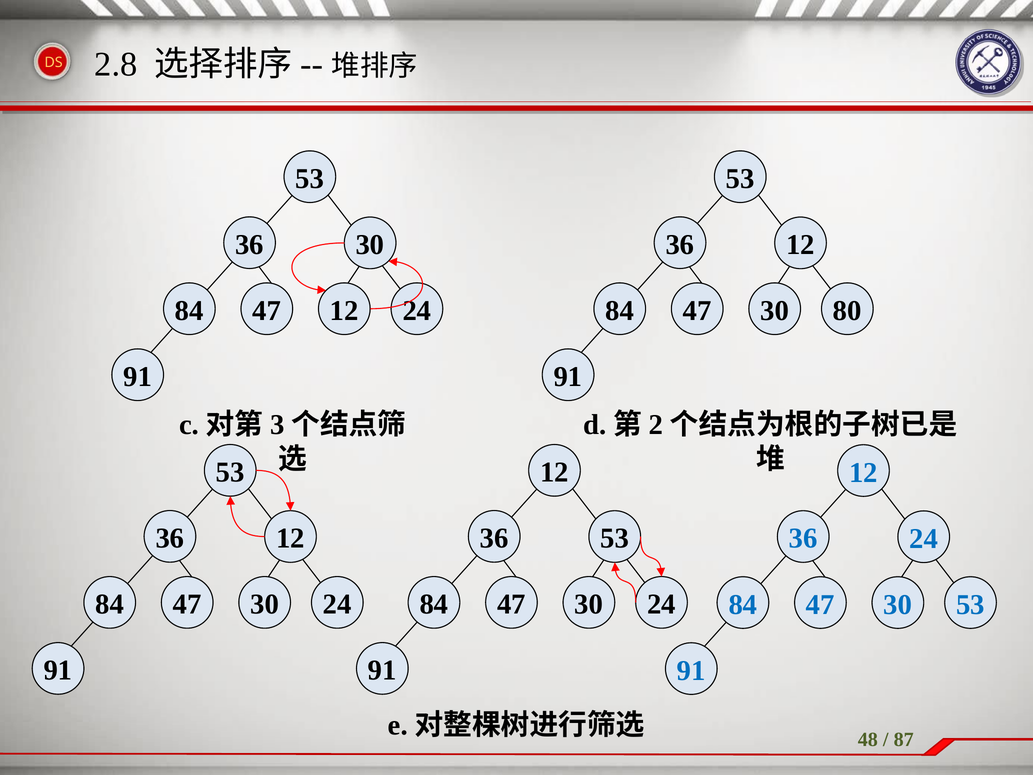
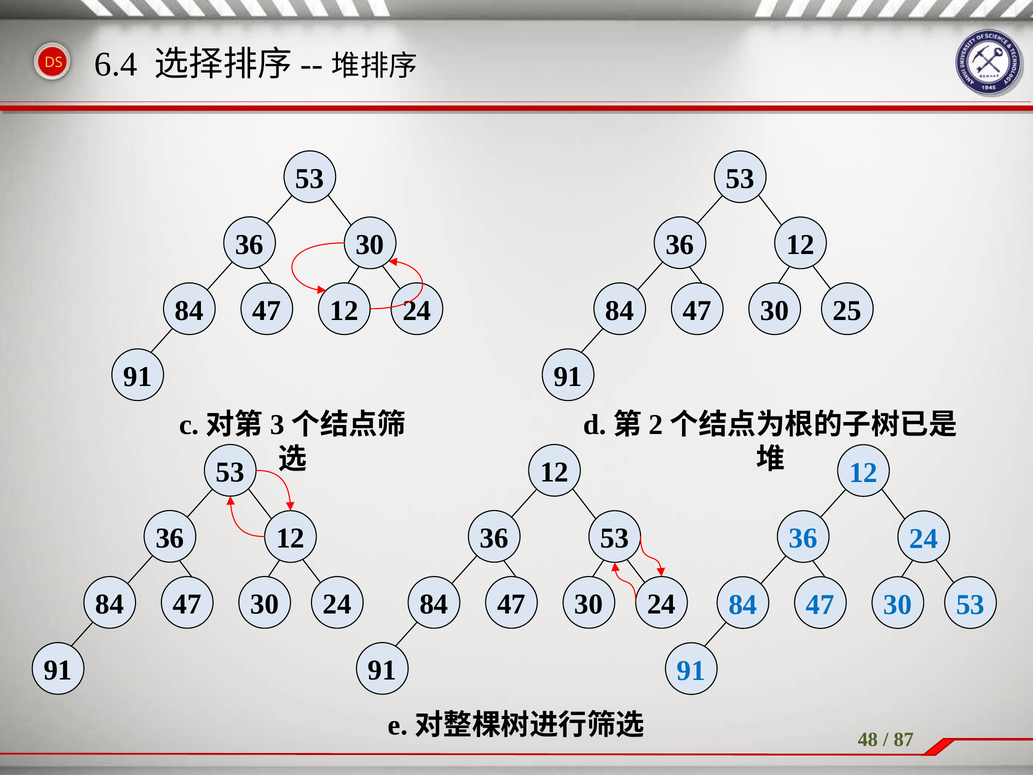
2.8: 2.8 -> 6.4 (116, 64)
80: 80 -> 25 (847, 311)
